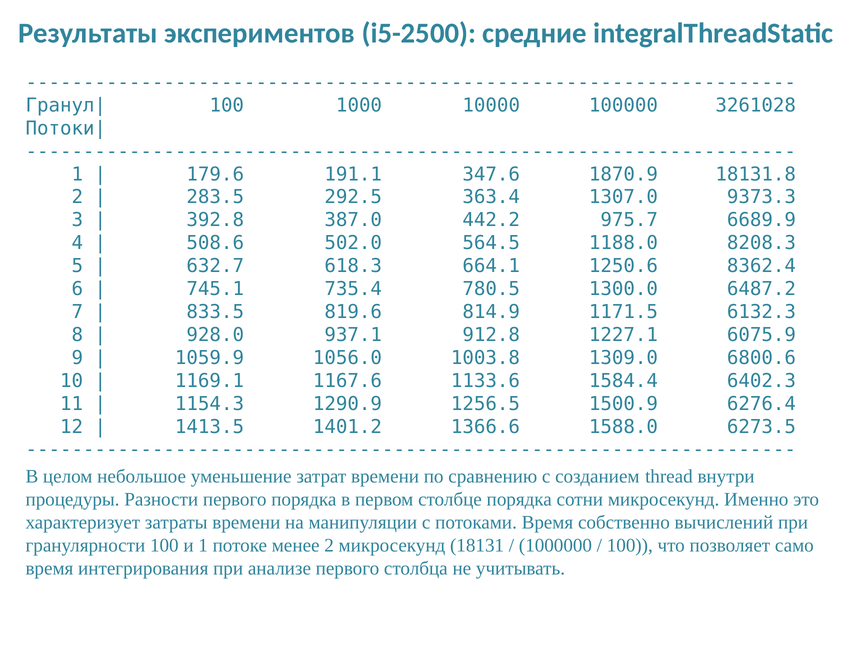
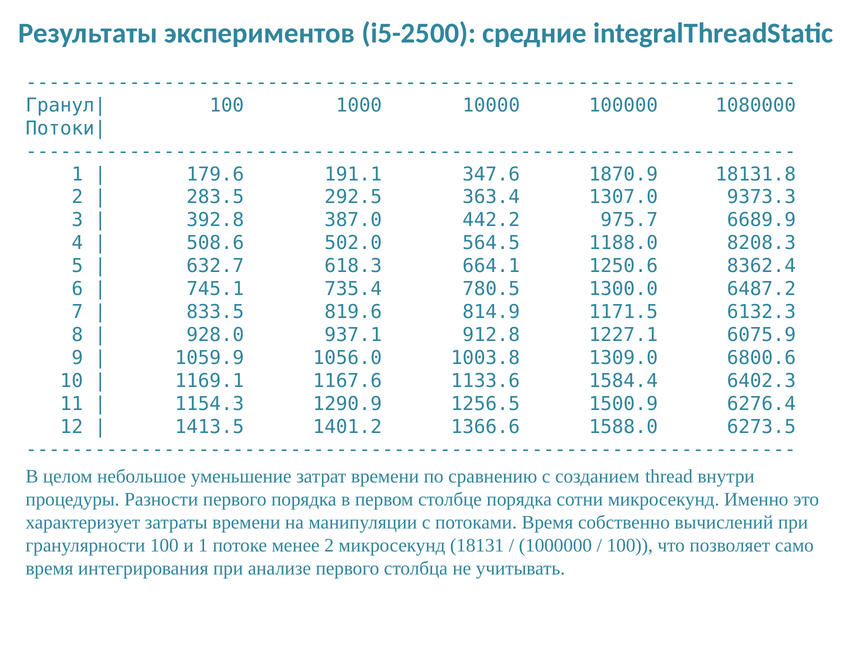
3261028: 3261028 -> 1080000 (756, 105)
